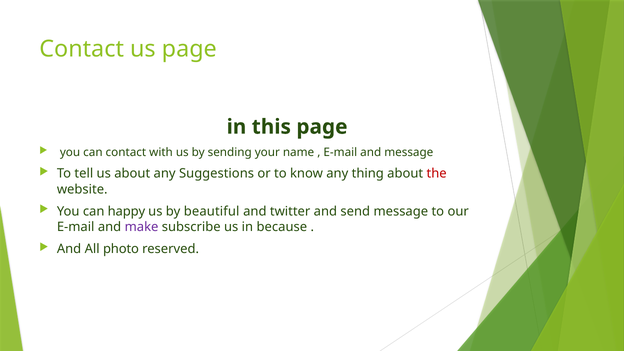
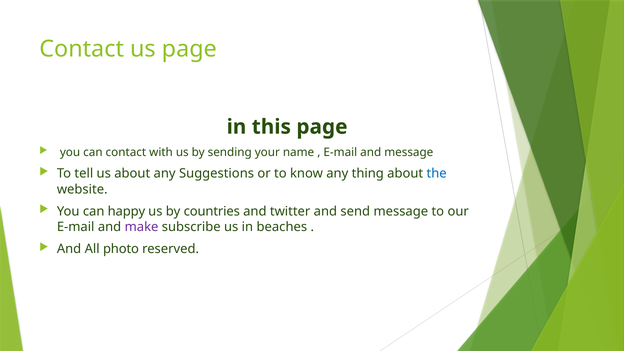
the colour: red -> blue (437, 174)
beautiful: beautiful -> countries (212, 211)
because: because -> beaches (282, 227)
